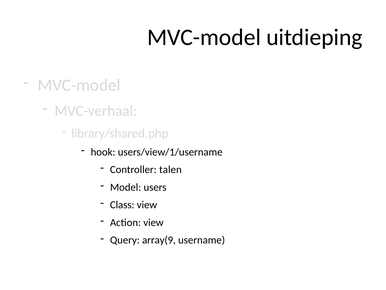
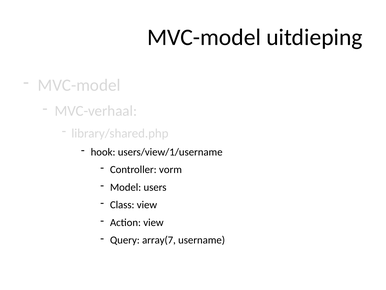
talen: talen -> vorm (170, 169)
array(9: array(9 -> array(7 (159, 240)
